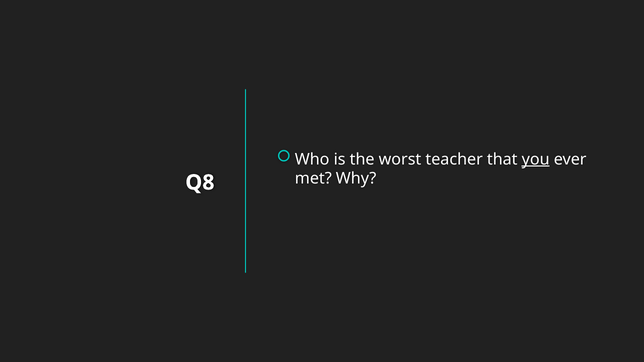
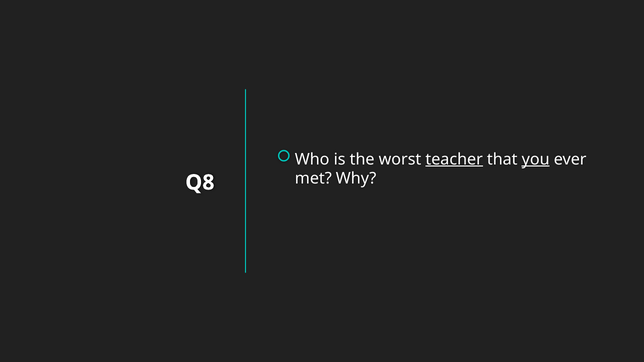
teacher underline: none -> present (454, 159)
